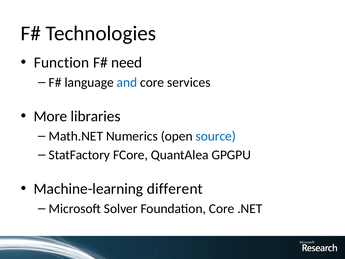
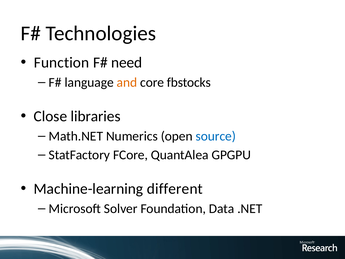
and colour: blue -> orange (127, 82)
services: services -> fbstocks (189, 82)
More: More -> Close (50, 116)
Foundation Core: Core -> Data (222, 208)
